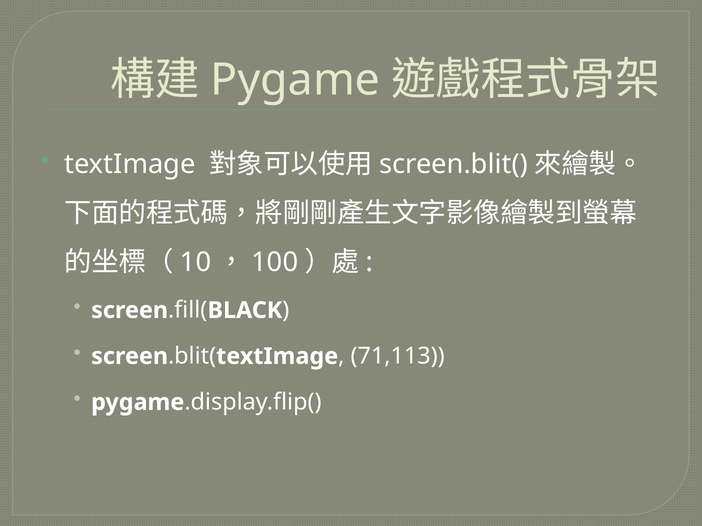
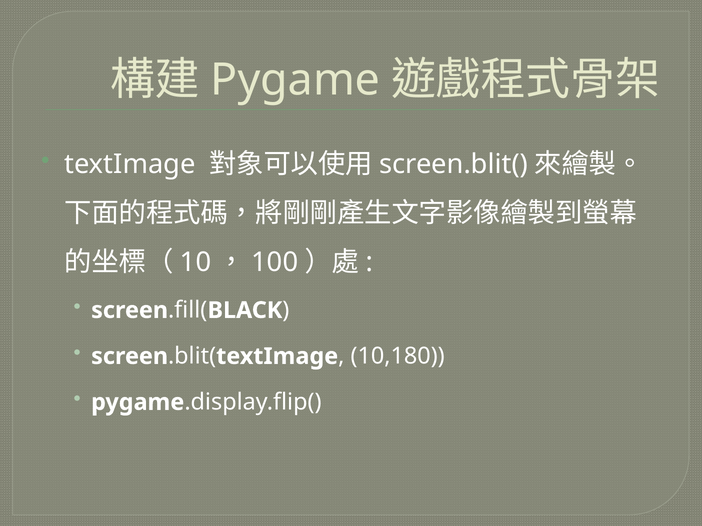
71,113: 71,113 -> 10,180 (398, 357)
